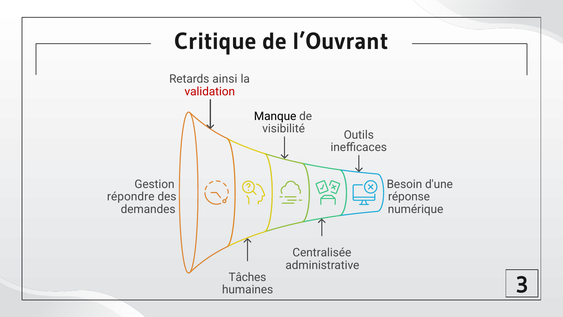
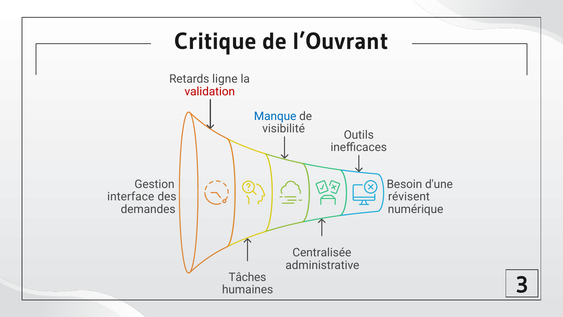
ainsi: ainsi -> ligne (225, 79)
Manque colour: black -> blue (275, 116)
répondre: répondre -> interface (131, 197)
réponse: réponse -> révisent (409, 197)
